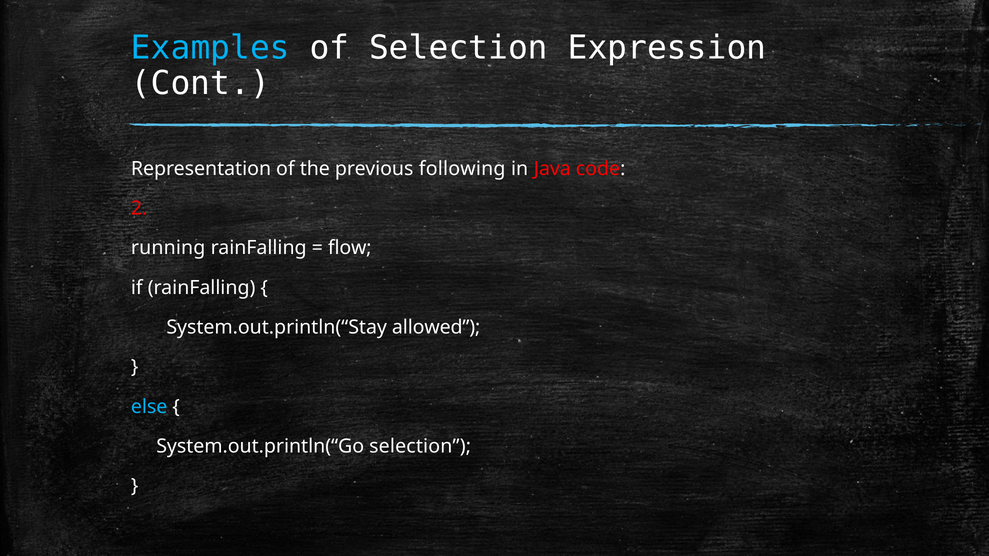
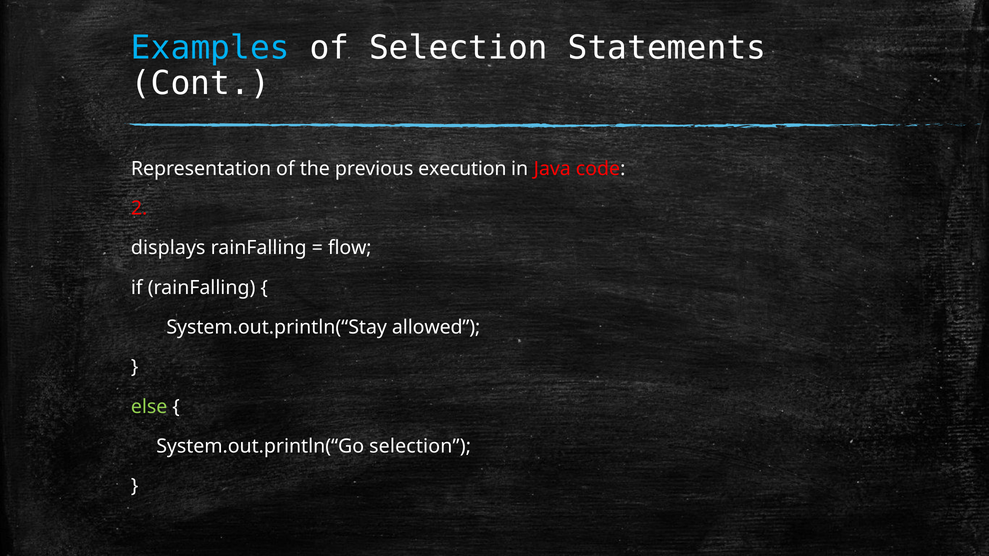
Expression: Expression -> Statements (667, 48)
following: following -> execution (462, 169)
running: running -> displays (168, 248)
else colour: light blue -> light green (149, 407)
